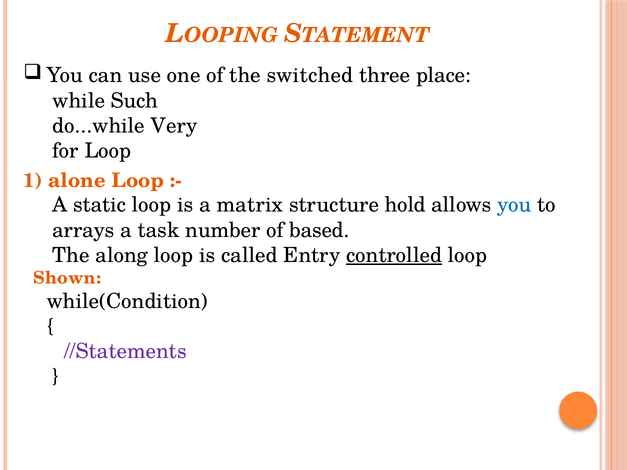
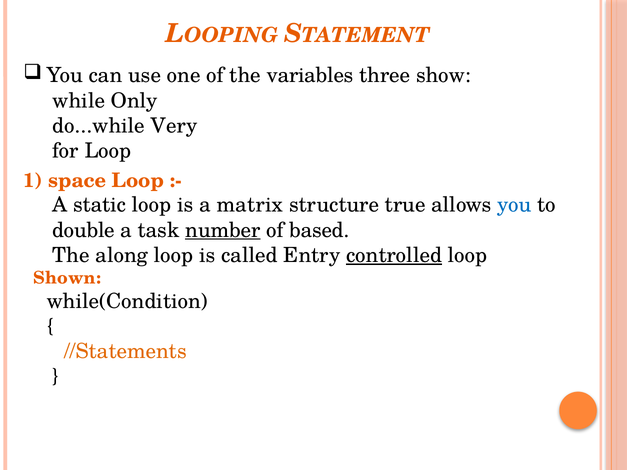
switched: switched -> variables (310, 76)
place: place -> show (444, 76)
Such: Such -> Only (134, 101)
alone: alone -> space (77, 181)
hold: hold -> true (405, 205)
arrays: arrays -> double (84, 230)
number underline: none -> present (223, 230)
//Statements colour: purple -> orange (125, 351)
